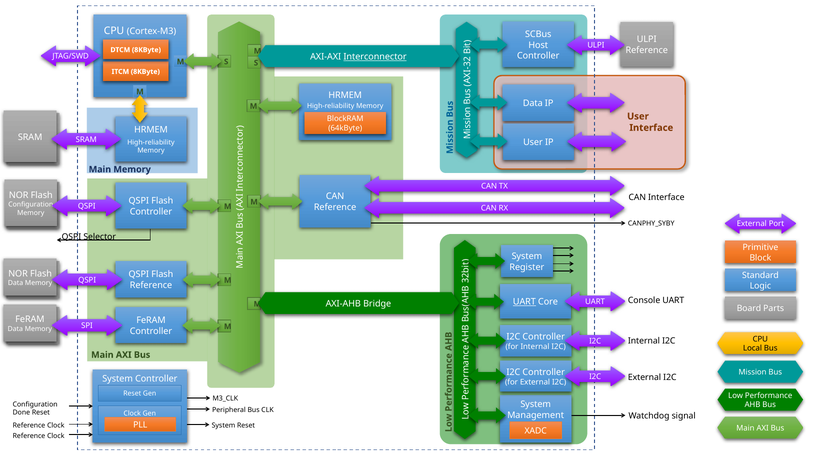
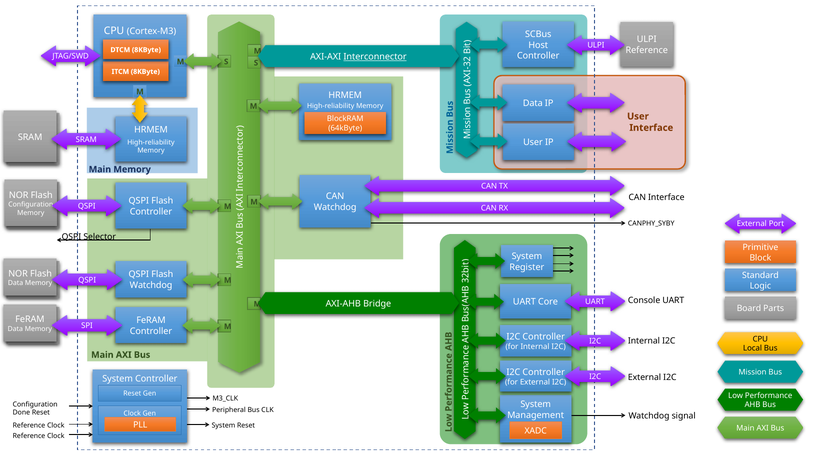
Reference: Reference -> Watchdog (335, 207)
Reference: Reference -> Watchdog (151, 285)
UART underline: present -> none (524, 302)
